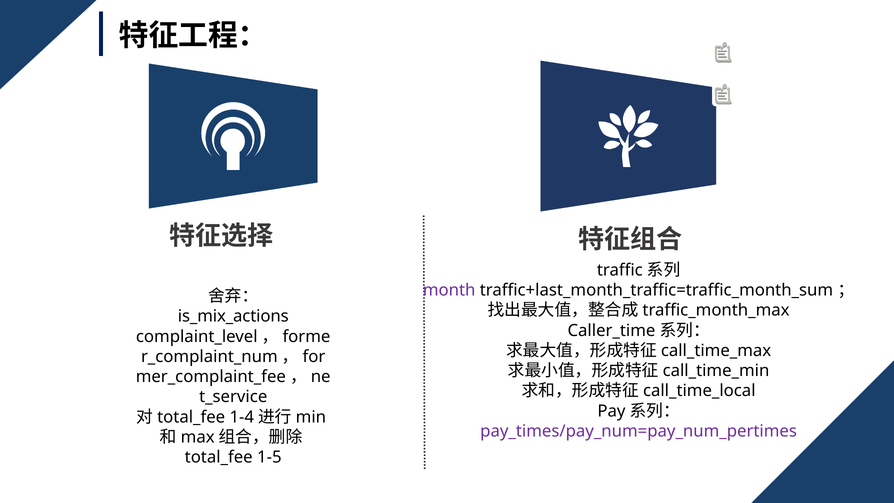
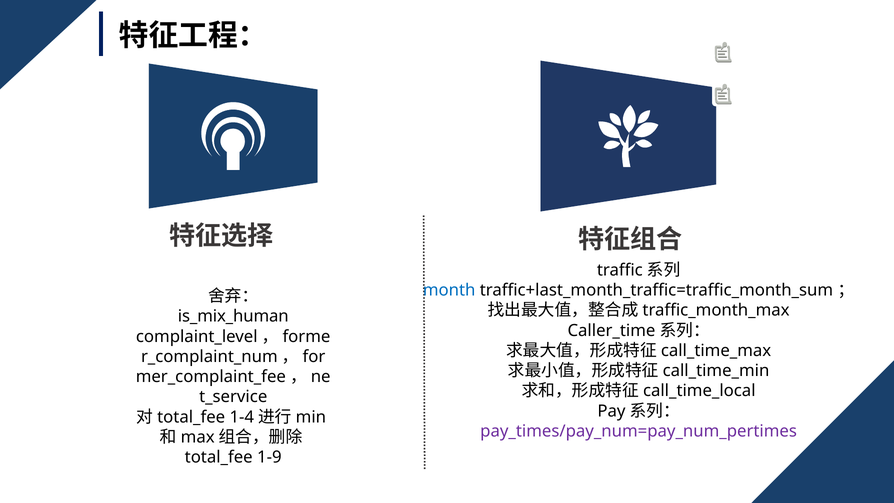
month colour: purple -> blue (449, 290)
is_mix_actions: is_mix_actions -> is_mix_human (233, 316)
1-5: 1-5 -> 1-9 (269, 457)
